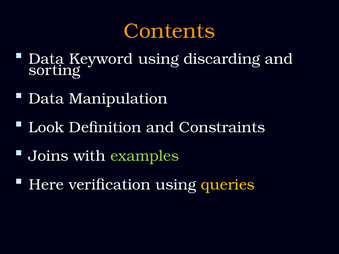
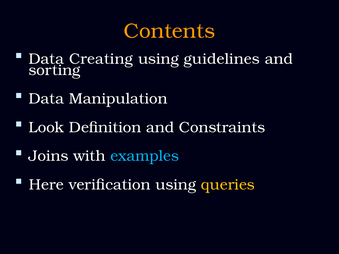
Keyword: Keyword -> Creating (101, 59)
discarding: discarding -> guidelines (222, 59)
examples colour: light green -> light blue (145, 156)
